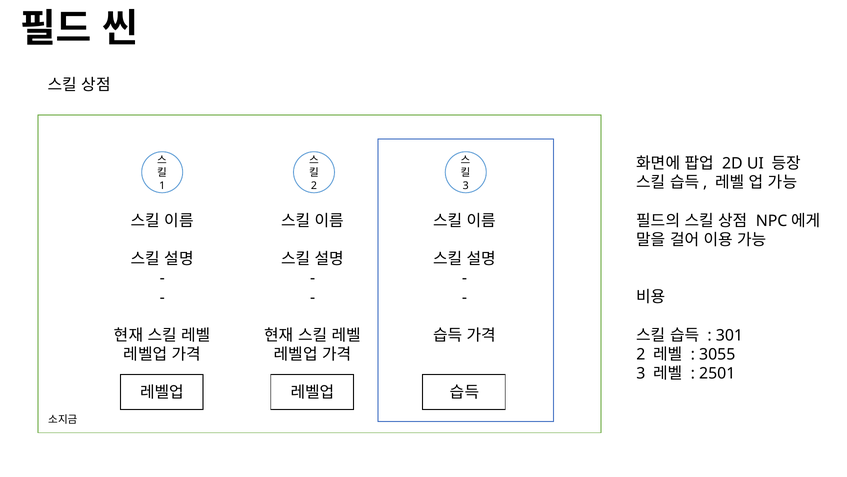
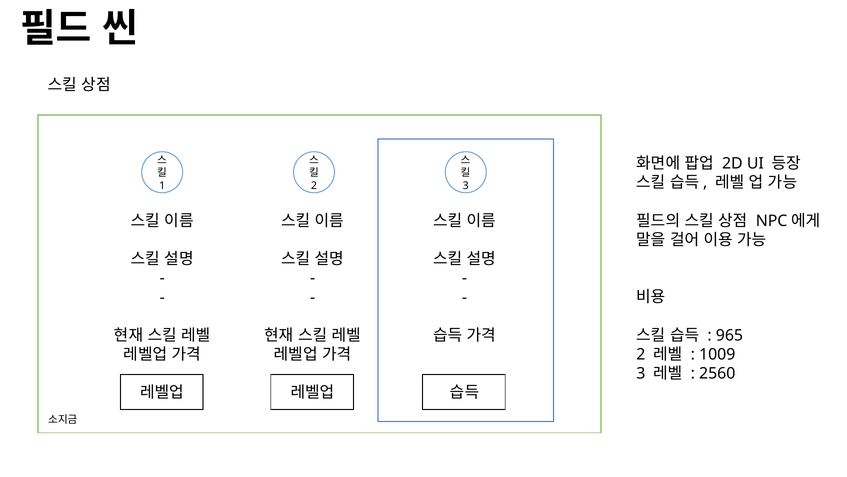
301: 301 -> 965 (729, 335)
3055: 3055 -> 1009 (717, 354)
2501: 2501 -> 2560 (717, 373)
